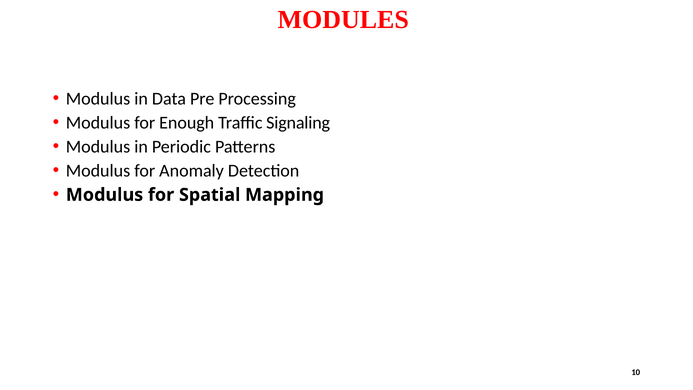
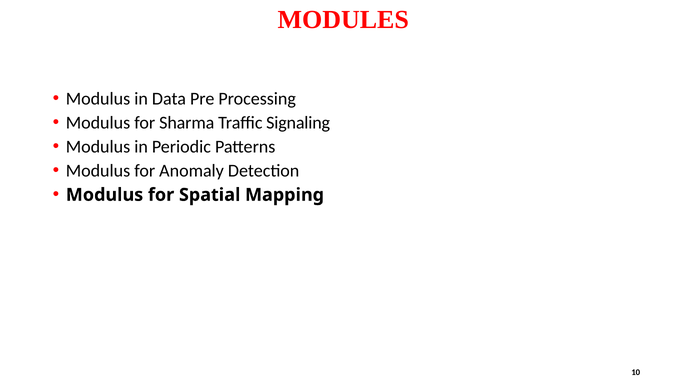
Enough: Enough -> Sharma (187, 123)
